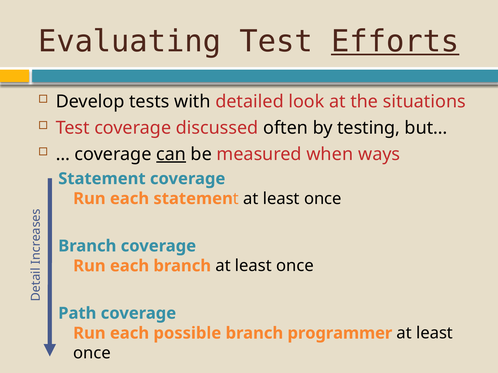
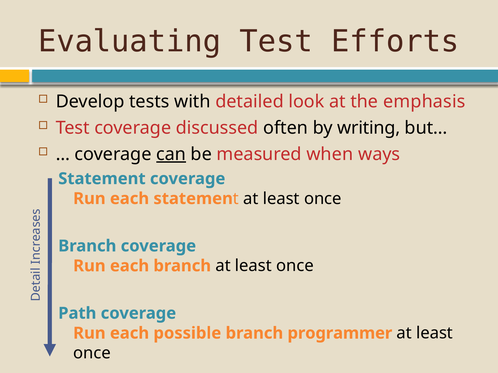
Efforts underline: present -> none (395, 42)
situations: situations -> emphasis (424, 102)
testing: testing -> writing (369, 128)
